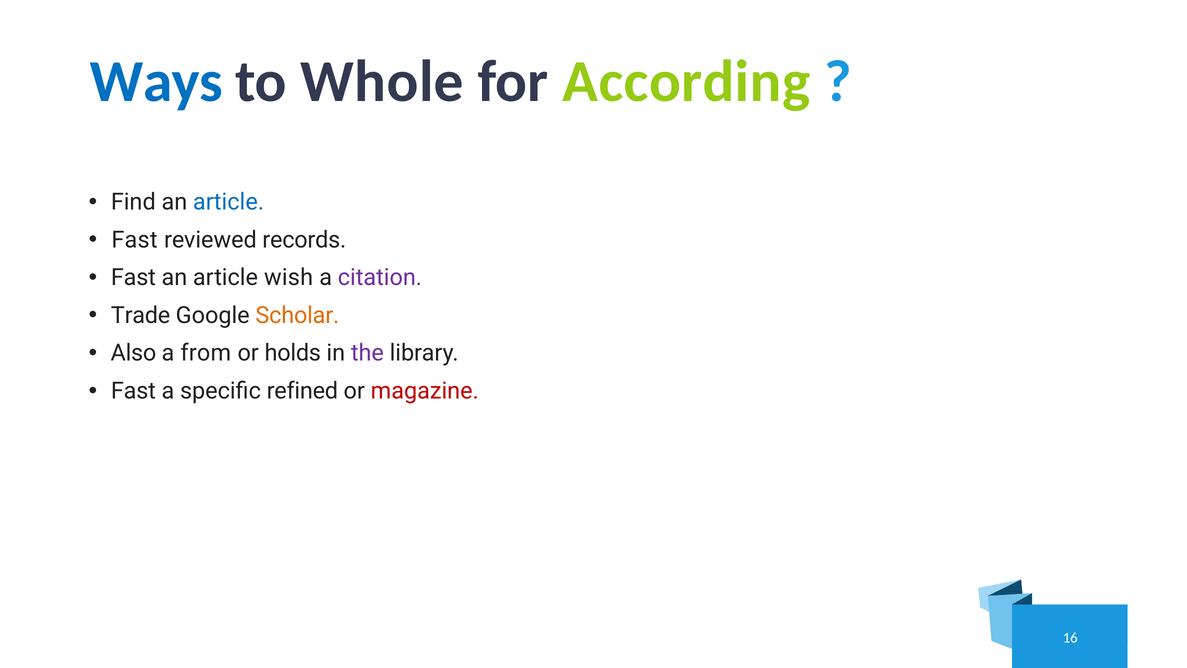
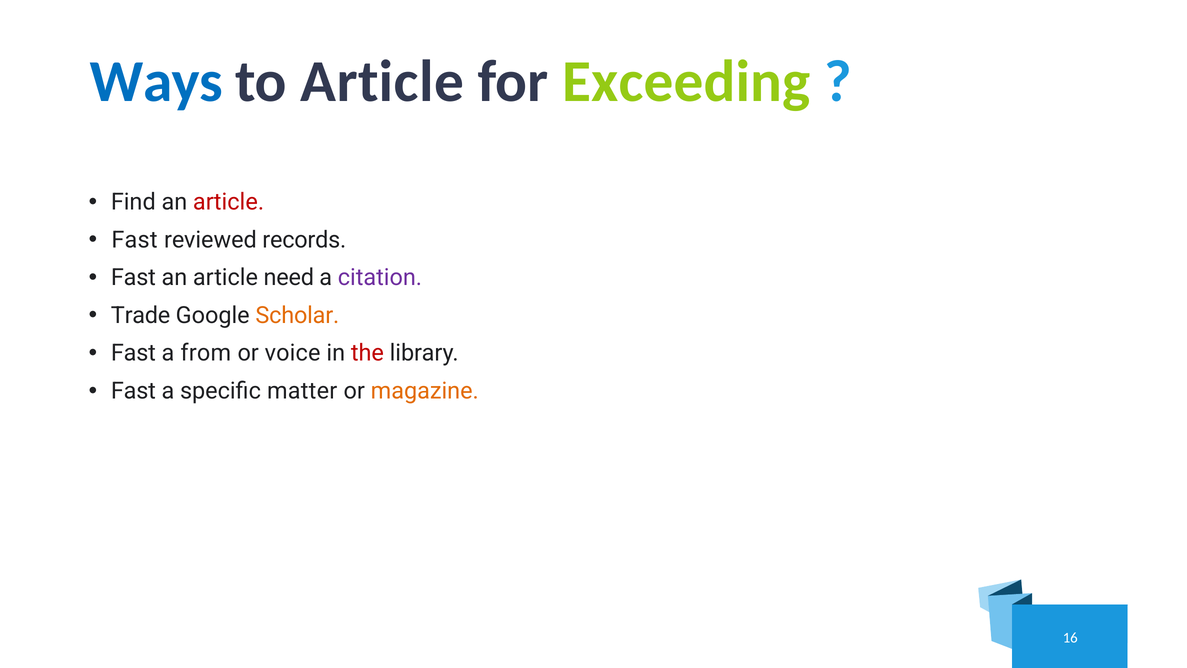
to Whole: Whole -> Article (382, 82)
According: According -> Exceeding (686, 82)
article colour: blue -> red (229, 202)
wish: wish -> need (289, 278)
Also: Also -> Fast (133, 353)
holds: holds -> voice (293, 353)
the colour: purple -> red (367, 353)
refined: refined -> matter (302, 391)
magazine colour: red -> orange (425, 391)
